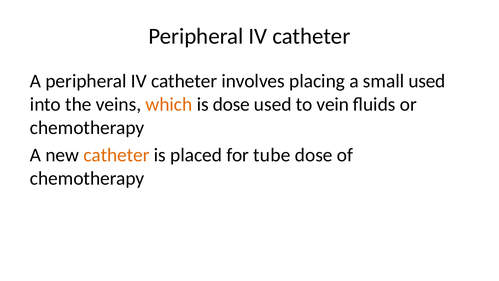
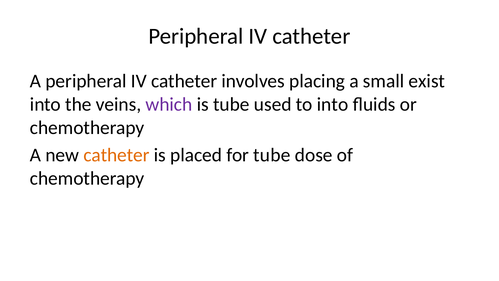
small used: used -> exist (427, 81)
which colour: orange -> purple (169, 104)
is dose: dose -> tube (231, 104)
to vein: vein -> into (333, 104)
